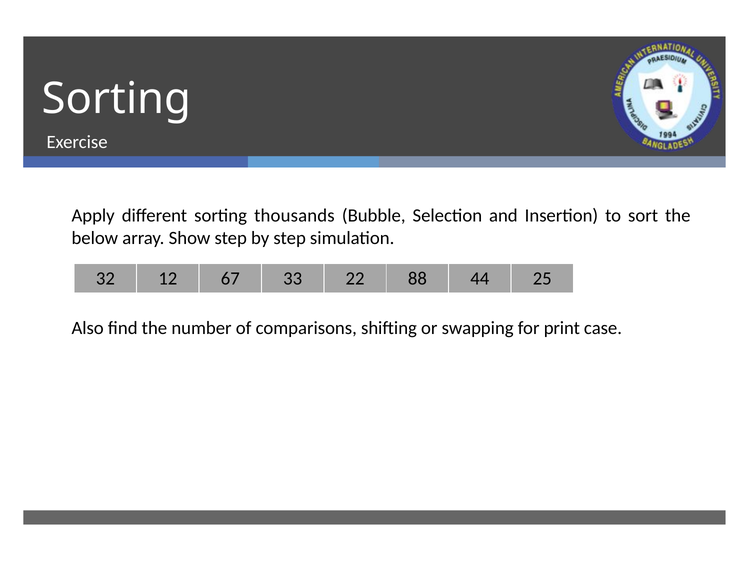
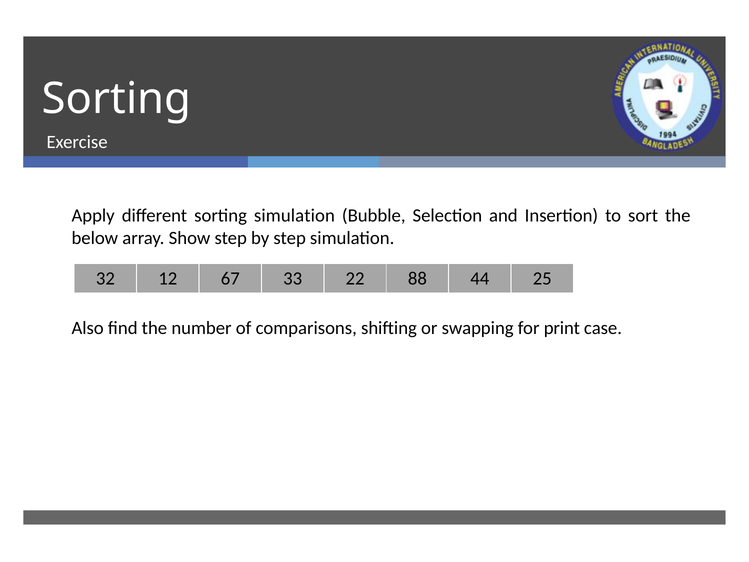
sorting thousands: thousands -> simulation (294, 216)
